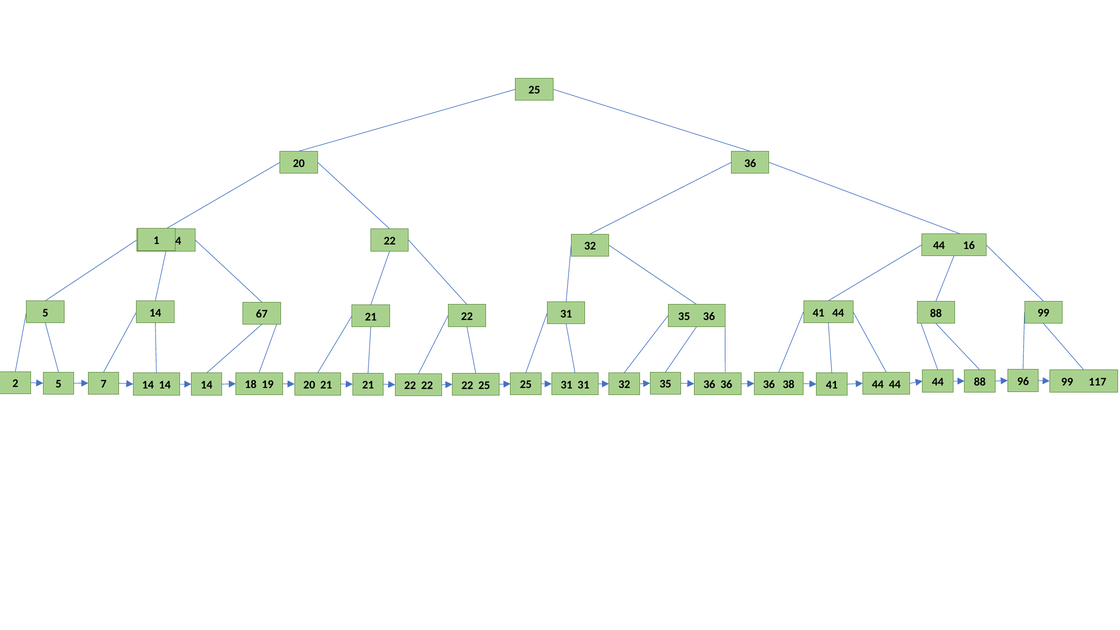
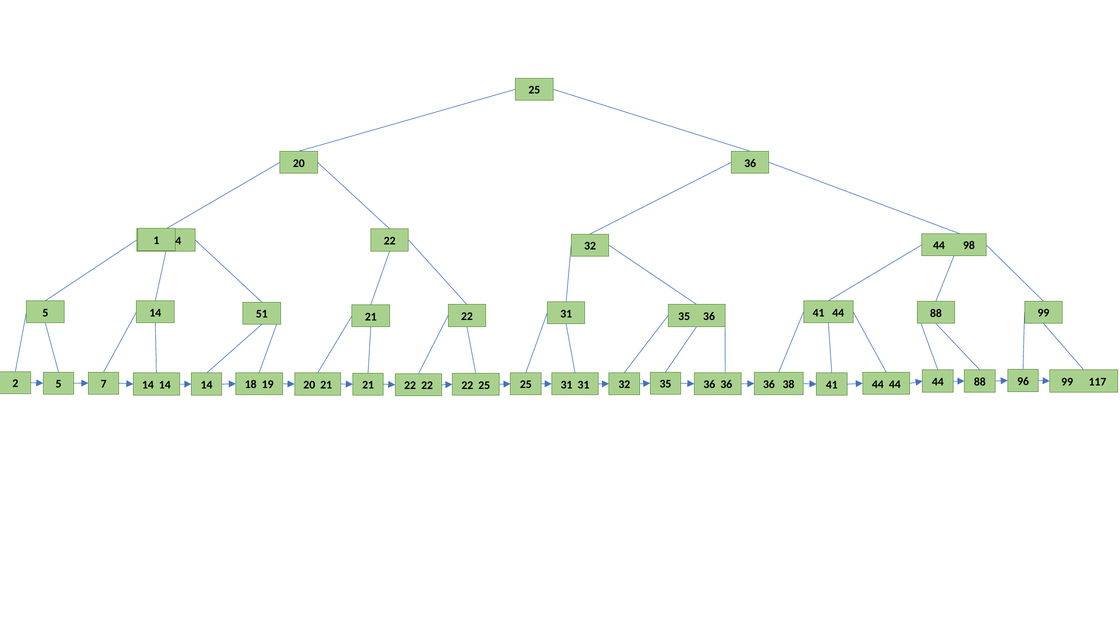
16: 16 -> 98 (969, 246)
67: 67 -> 51 (262, 314)
